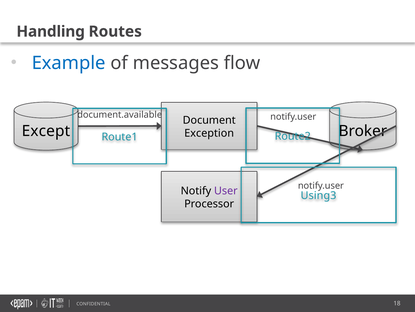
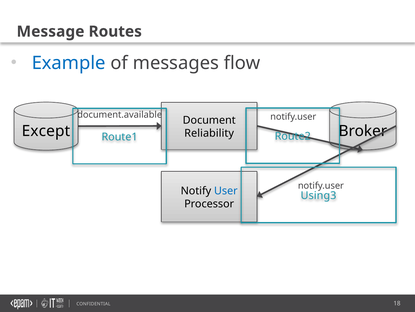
Handling: Handling -> Message (51, 31)
Exception: Exception -> Reliability (209, 133)
User colour: purple -> blue (226, 190)
